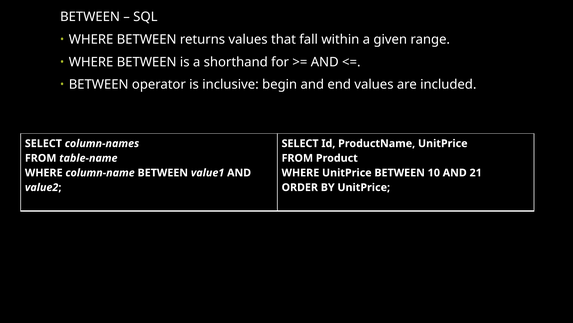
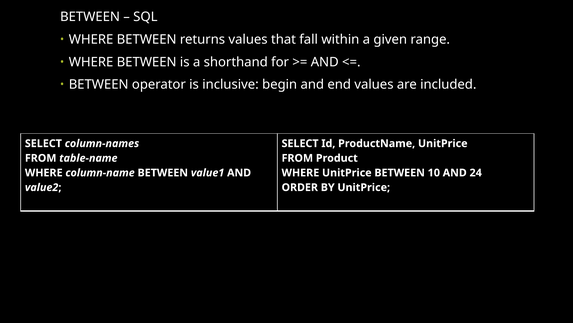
21: 21 -> 24 (476, 172)
